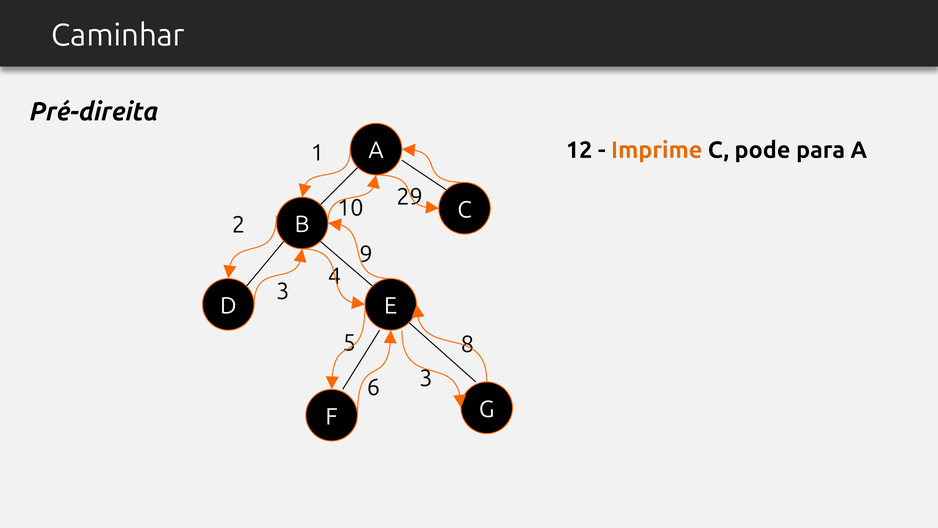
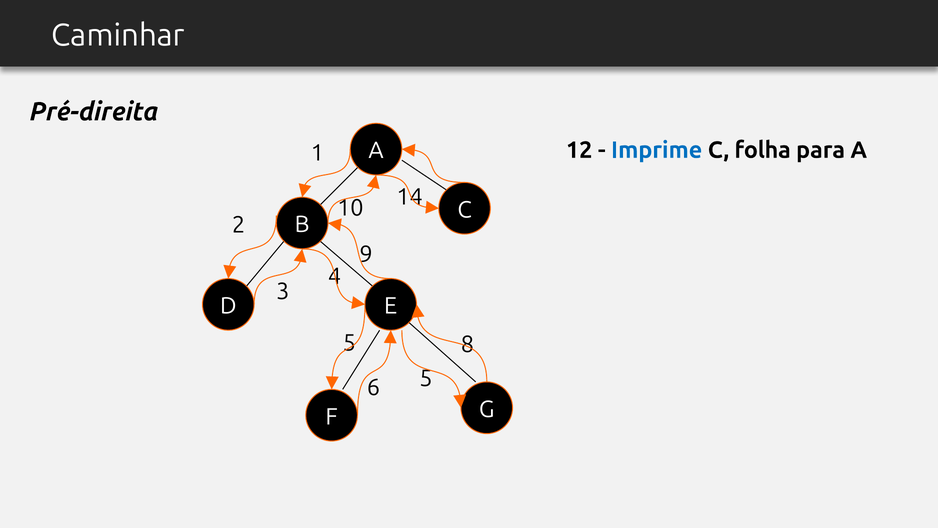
Imprime colour: orange -> blue (657, 150)
pode: pode -> folha (763, 150)
29: 29 -> 14 (410, 197)
6 3: 3 -> 5 (426, 378)
